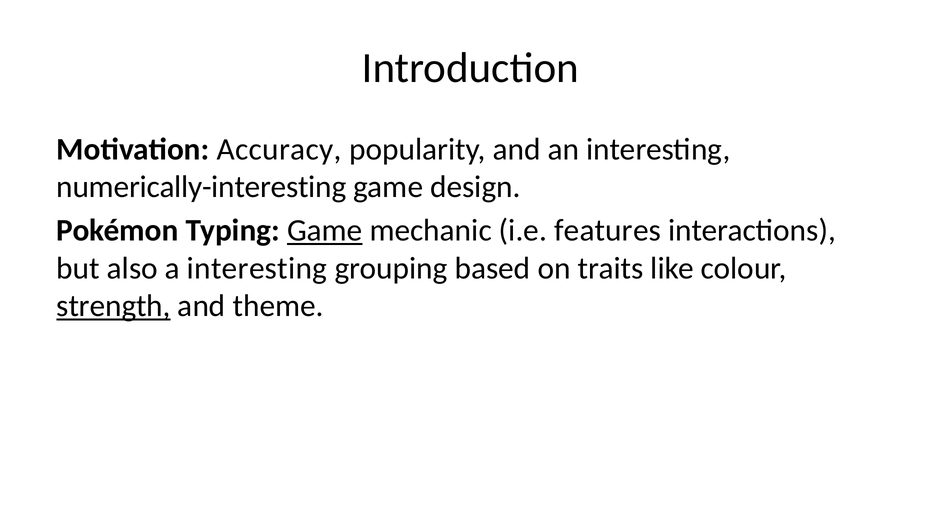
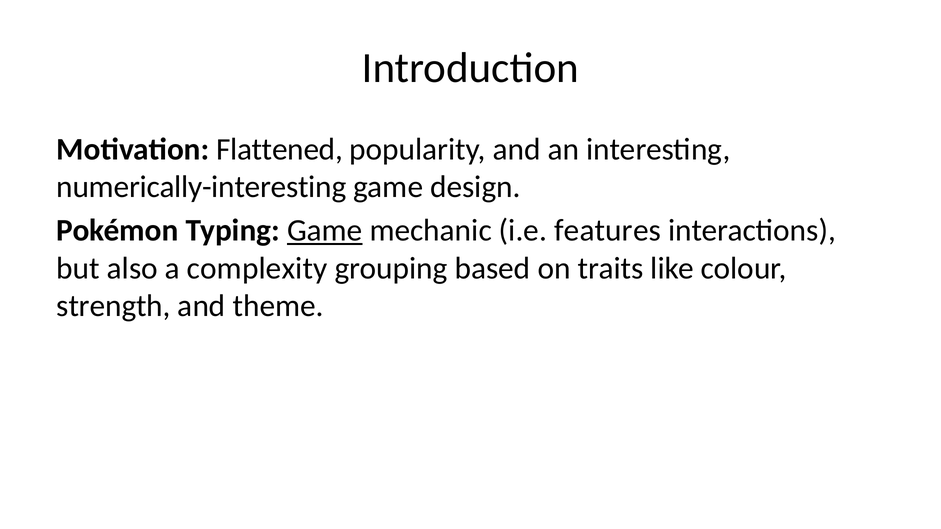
Accuracy: Accuracy -> Flattened (279, 149)
a interesting: interesting -> complexity (257, 268)
strength underline: present -> none (114, 306)
